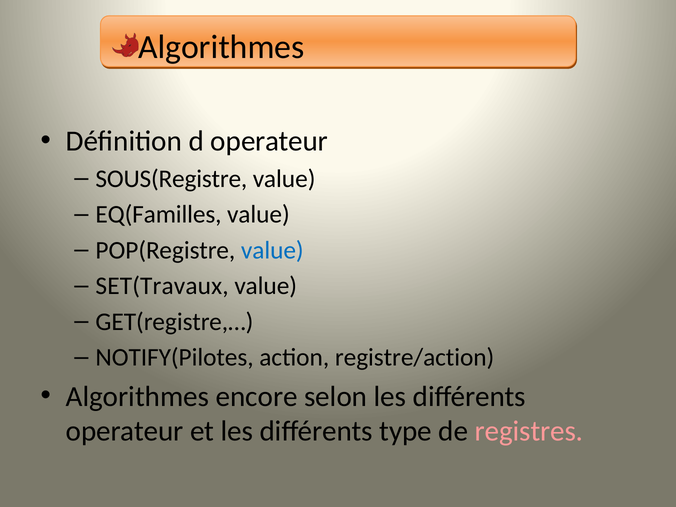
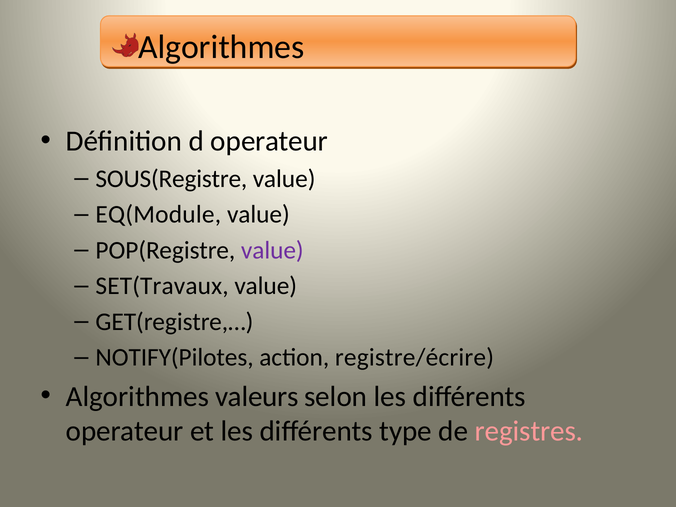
EQ(Familles: EQ(Familles -> EQ(Module (158, 215)
value colour: blue -> purple (272, 250)
registre/action: registre/action -> registre/écrire (414, 357)
encore: encore -> valeurs (257, 396)
